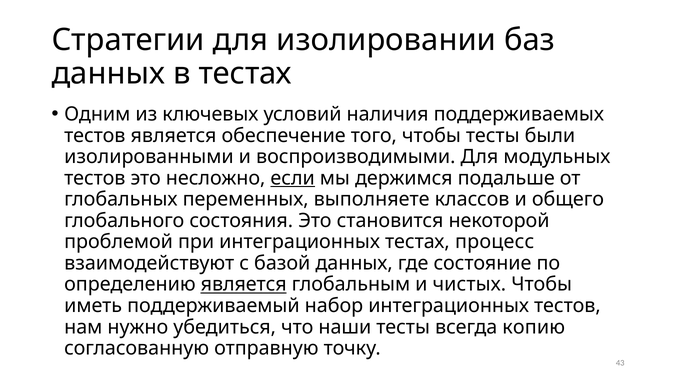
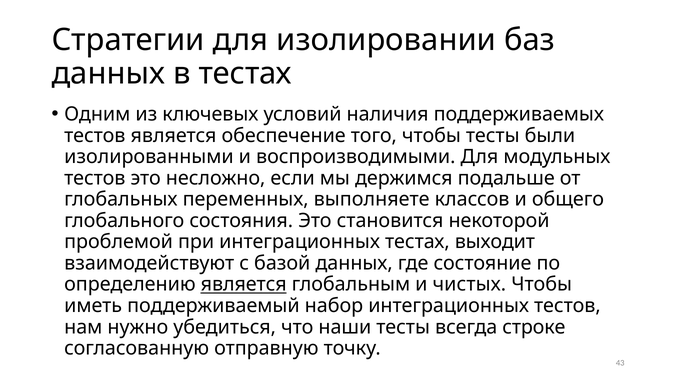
если underline: present -> none (293, 178)
процесс: процесс -> выходит (495, 242)
копию: копию -> строке (534, 327)
